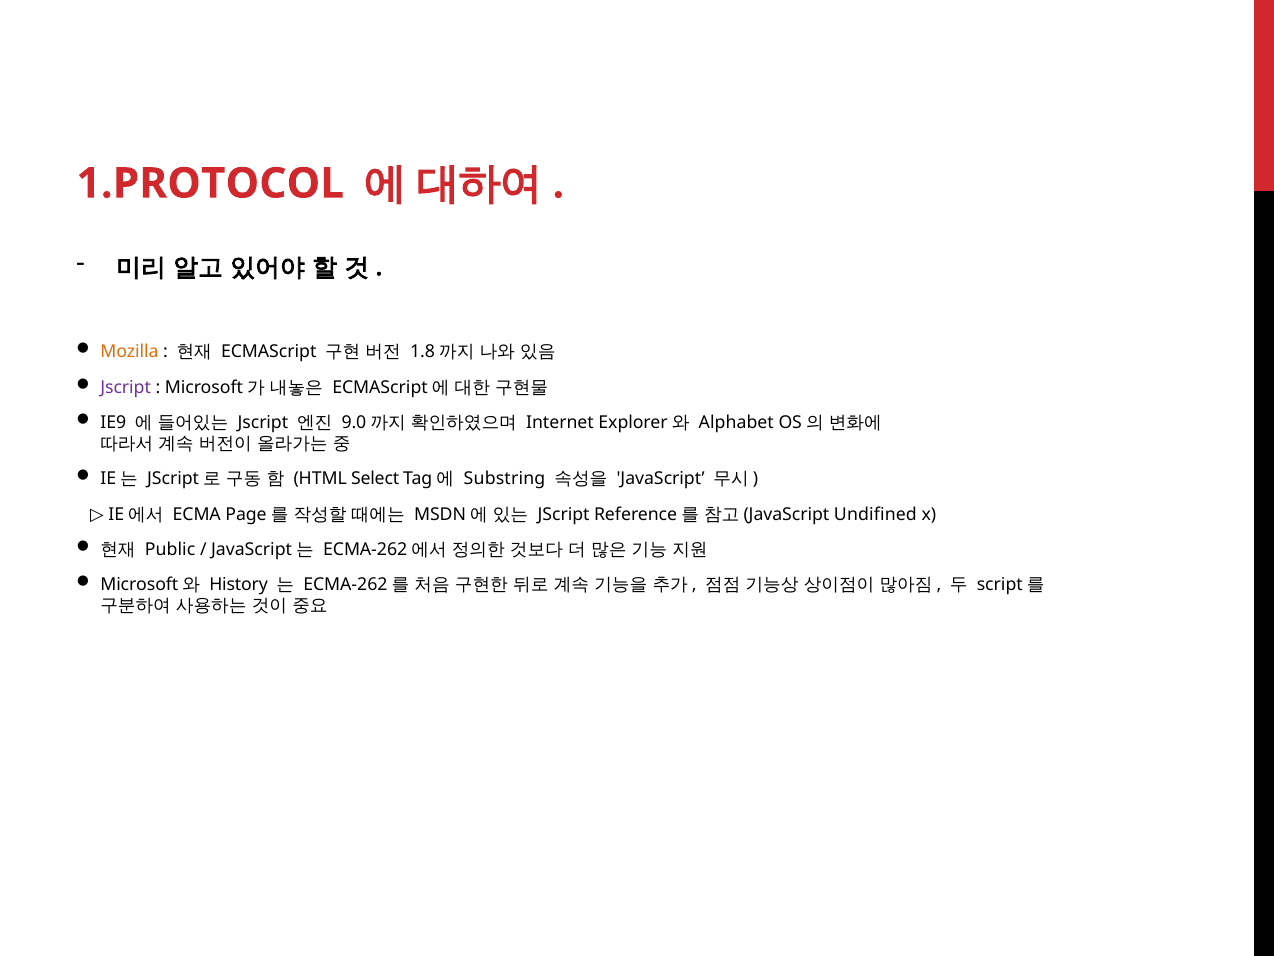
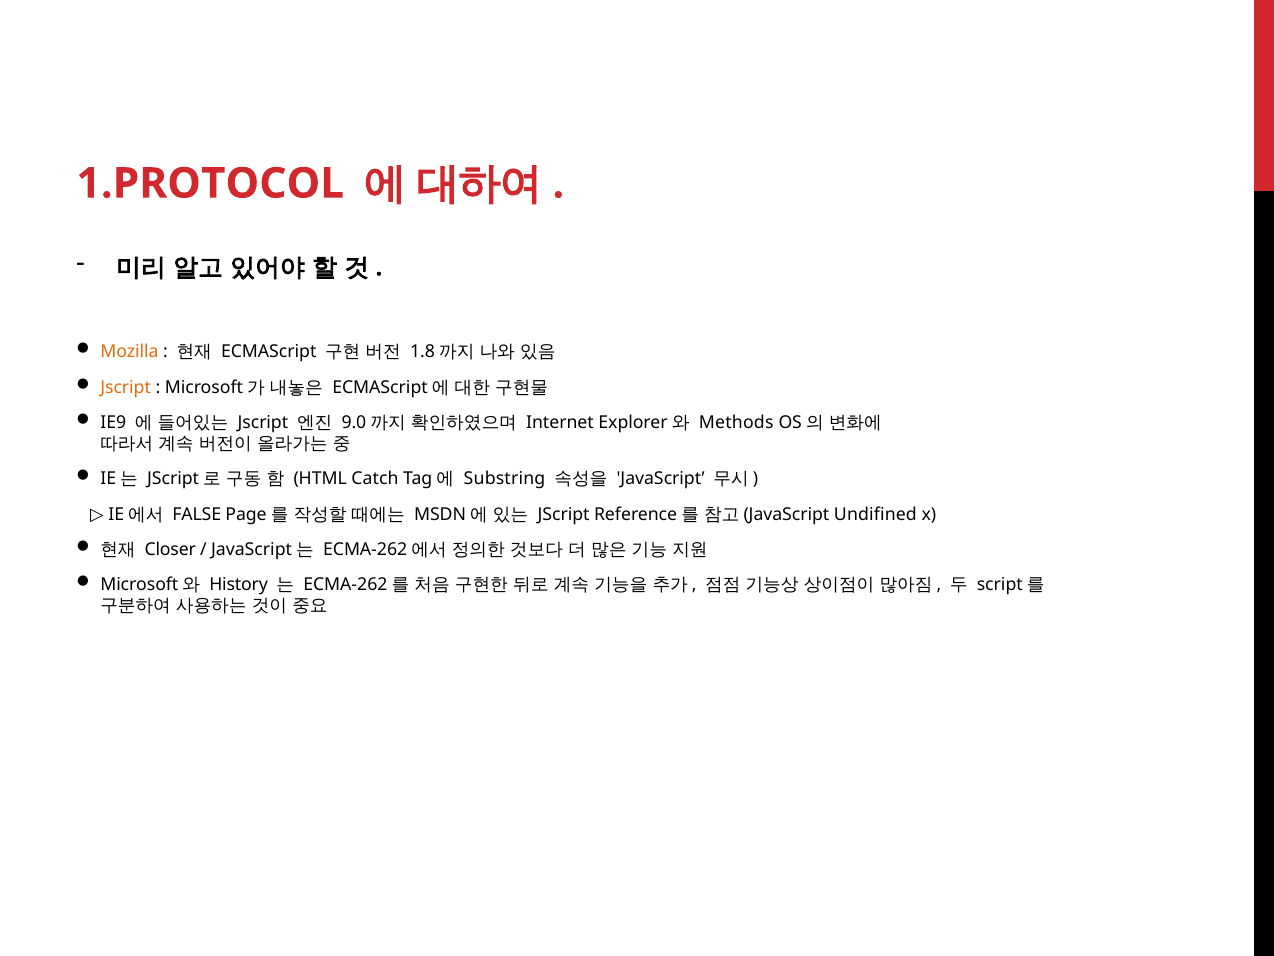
Jscript colour: purple -> orange (126, 387)
Alphabet: Alphabet -> Methods (736, 422)
Select: Select -> Catch (375, 479)
ECMA: ECMA -> FALSE (197, 514)
Public: Public -> Closer (170, 549)
